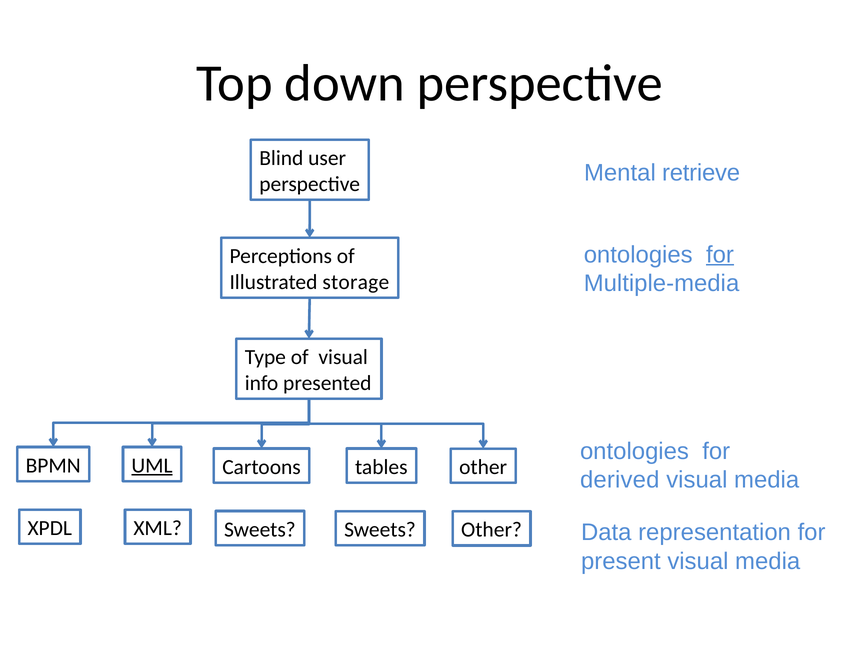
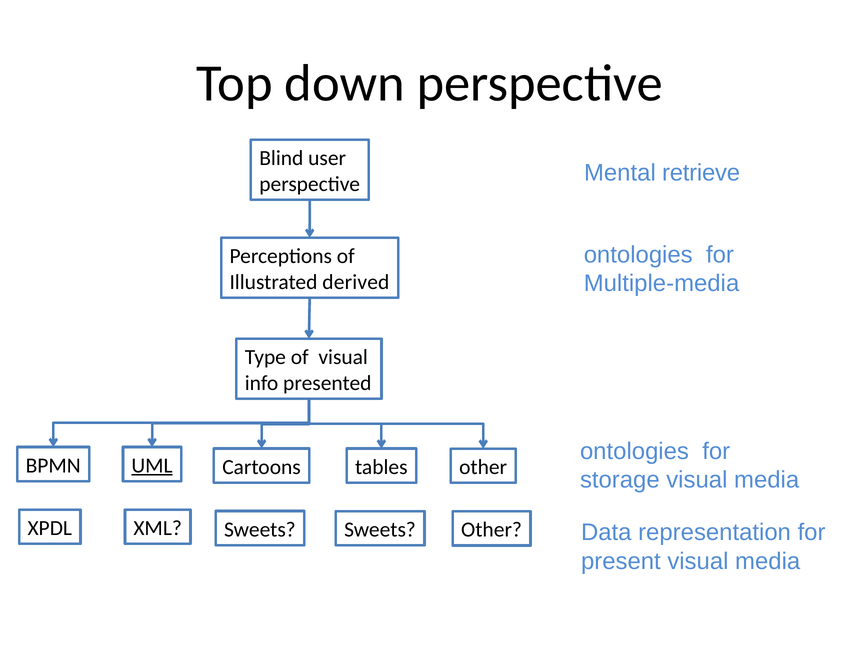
for underline: present -> none (720, 255)
storage: storage -> derived (356, 282)
derived: derived -> storage (620, 480)
